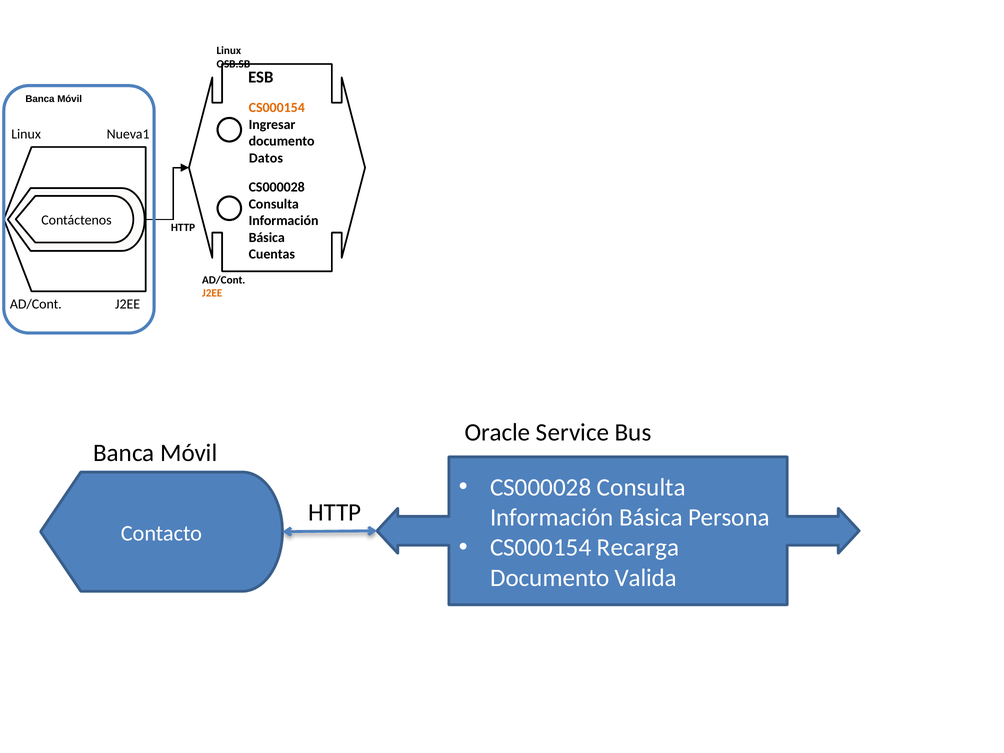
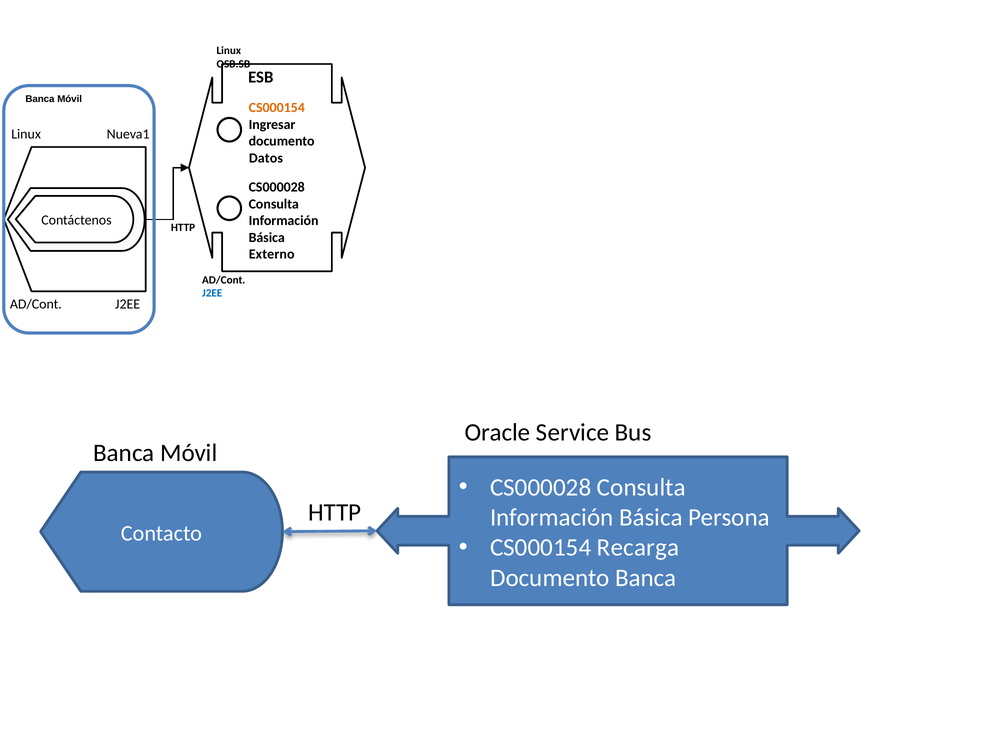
Cuentas: Cuentas -> Externo (272, 254)
J2EE colour: orange -> blue (212, 293)
Documento Valida: Valida -> Banca (646, 578)
